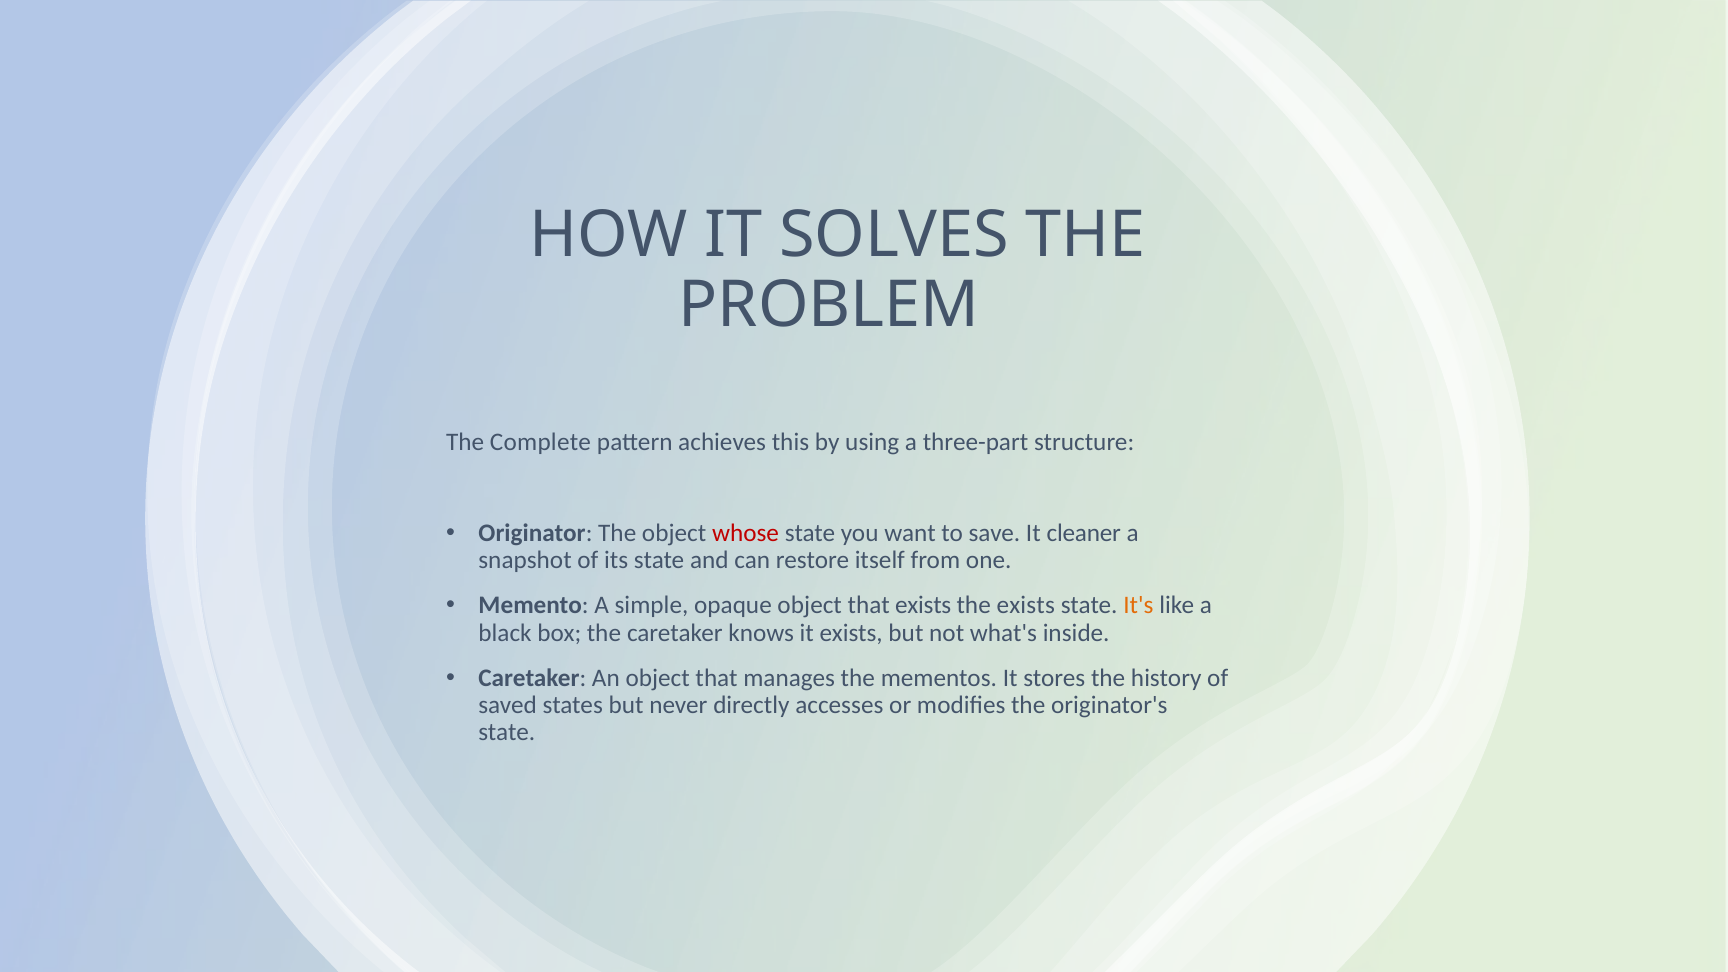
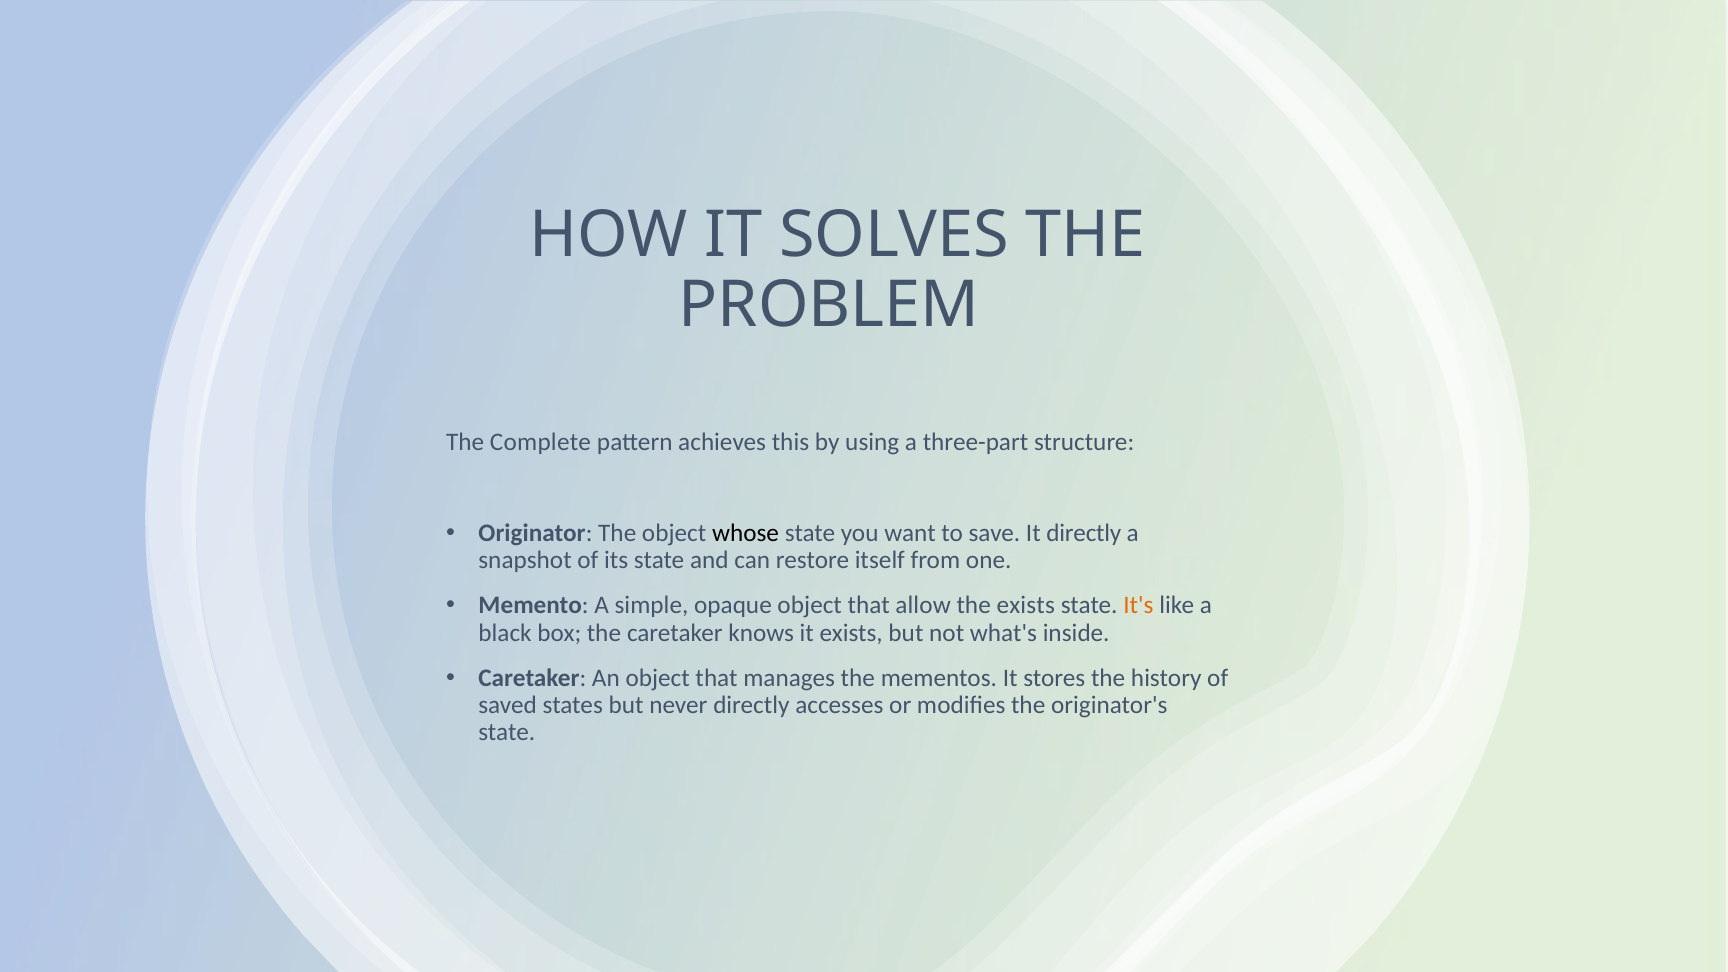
whose colour: red -> black (746, 533)
It cleaner: cleaner -> directly (1084, 533)
that exists: exists -> allow (923, 605)
